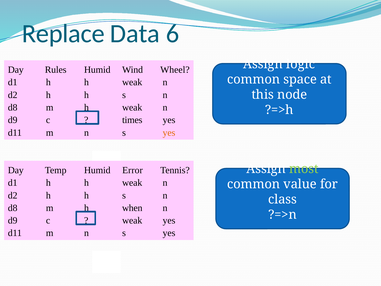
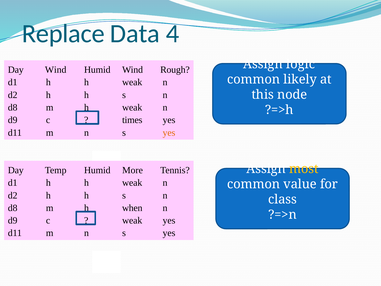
6: 6 -> 4 (173, 34)
Day Rules: Rules -> Wind (56, 70)
Wheel: Wheel -> Rough (175, 70)
space: space -> likely (300, 79)
most colour: light green -> yellow (304, 169)
Error: Error -> More (133, 170)
